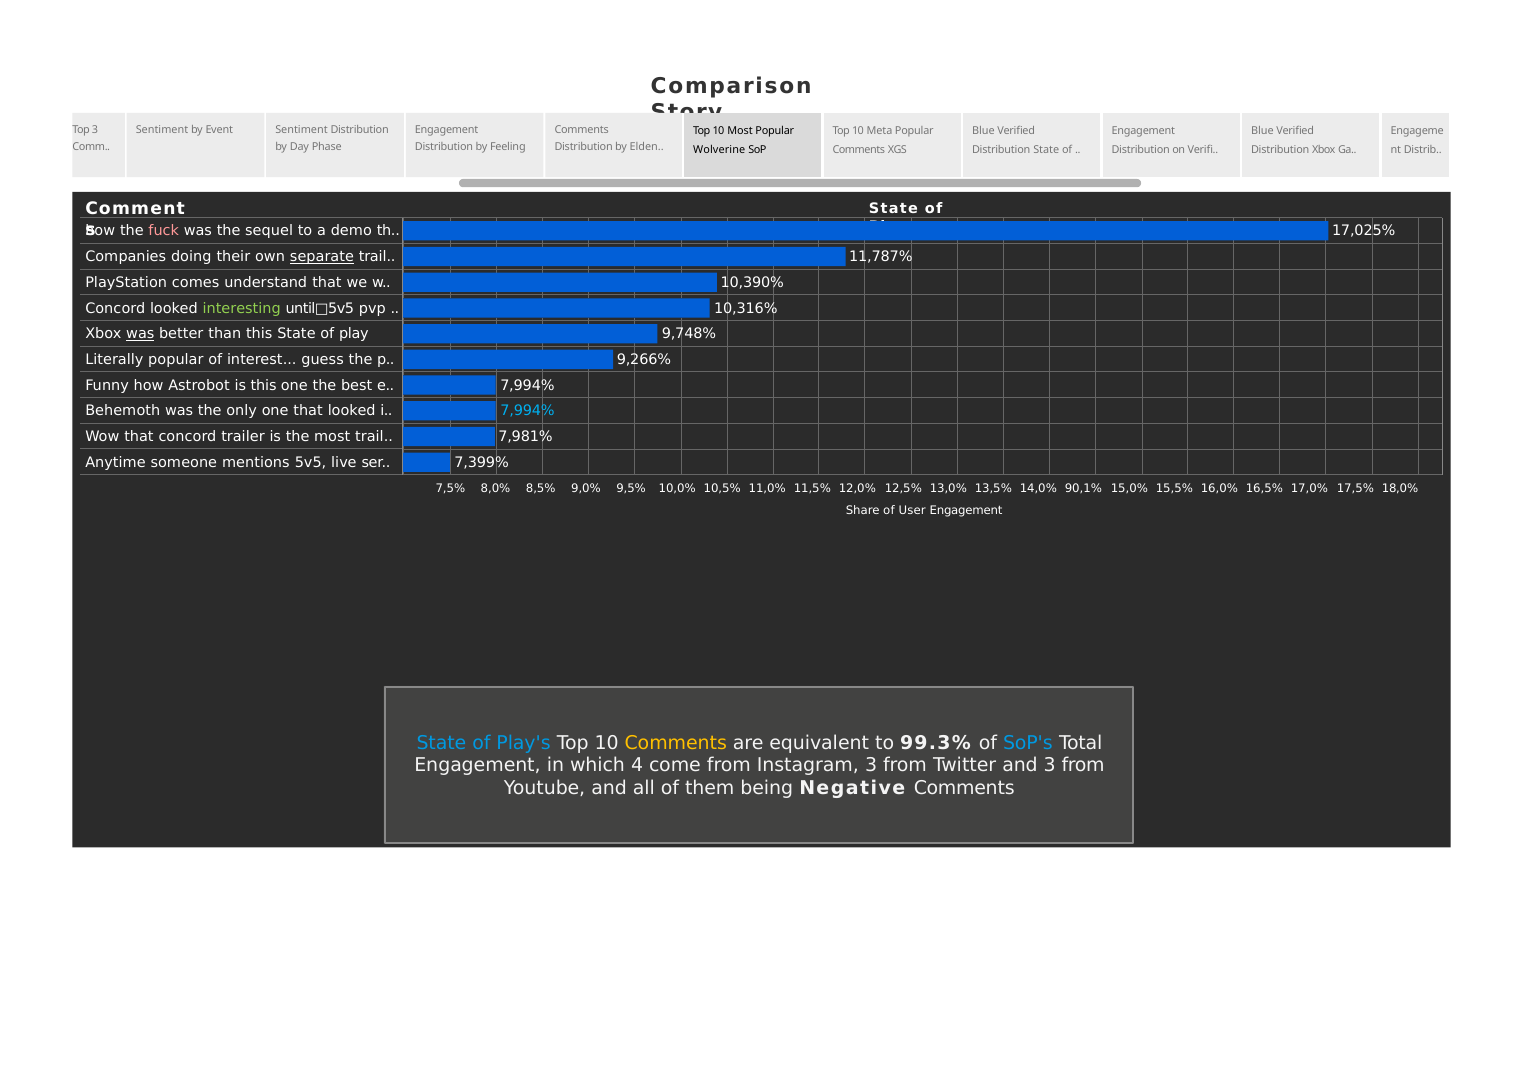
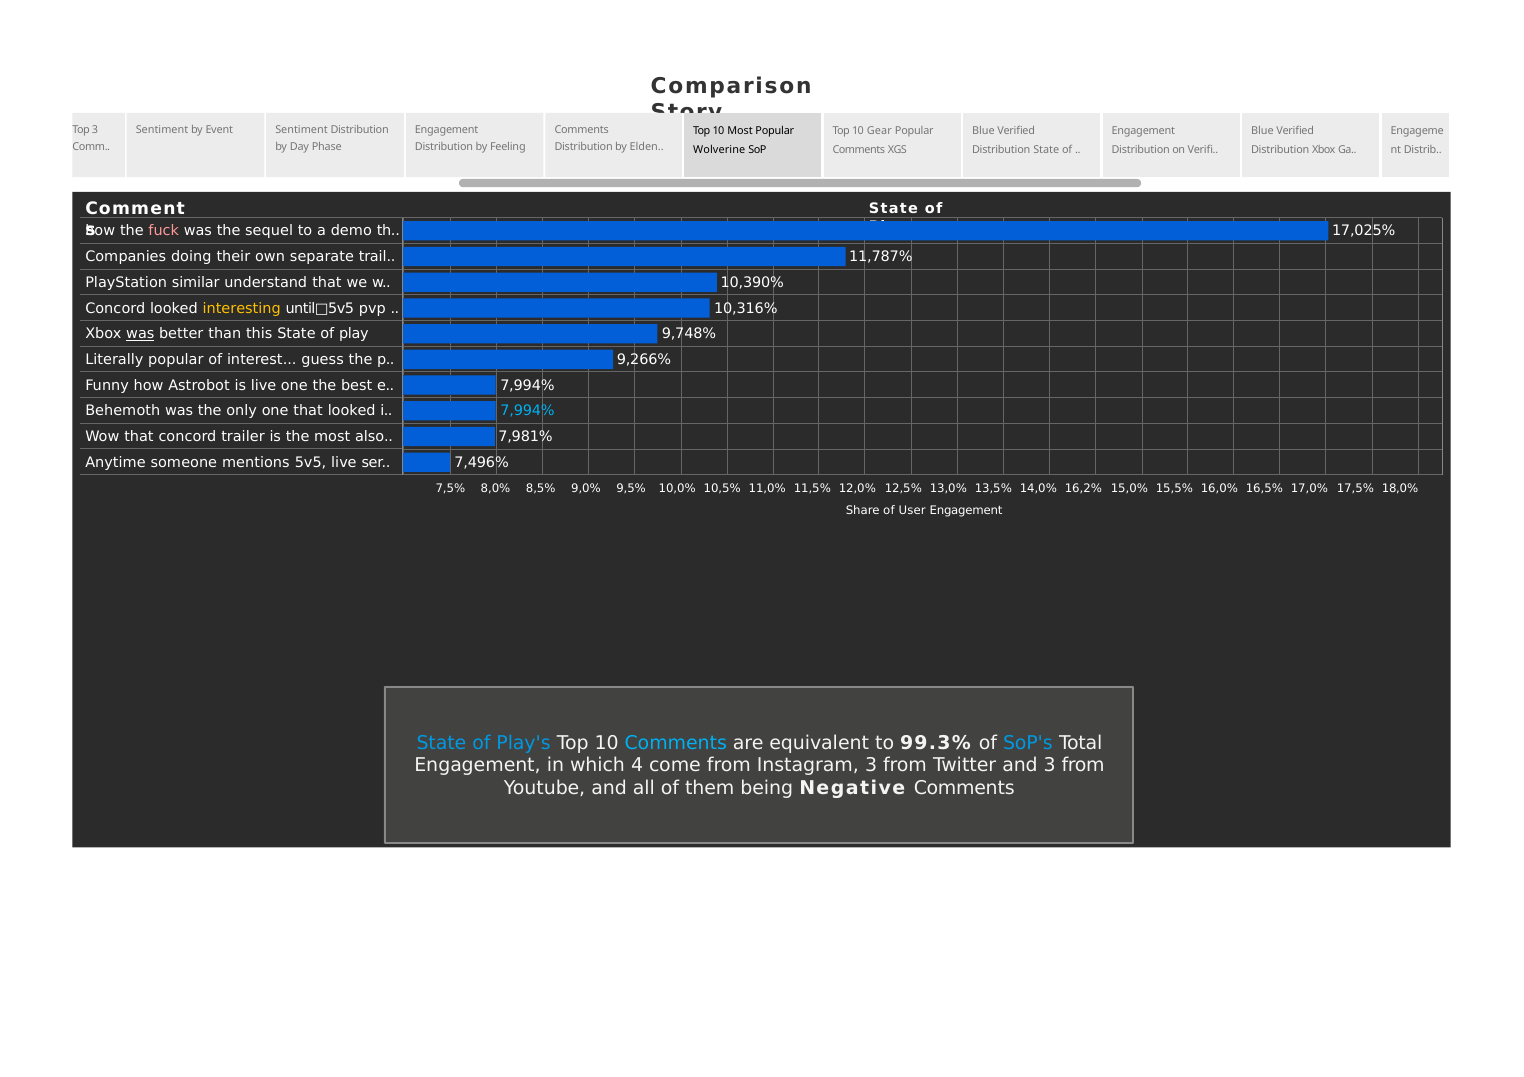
Meta: Meta -> Gear (879, 131)
separate underline: present -> none (322, 257)
comes: comes -> similar (196, 283)
interesting colour: light green -> yellow (242, 308)
is this: this -> live (264, 385)
most trail: trail -> also (374, 437)
7,399%: 7,399% -> 7,496% (482, 462)
90,1%: 90,1% -> 16,2% (1083, 489)
Comments colour: yellow -> light blue (676, 743)
